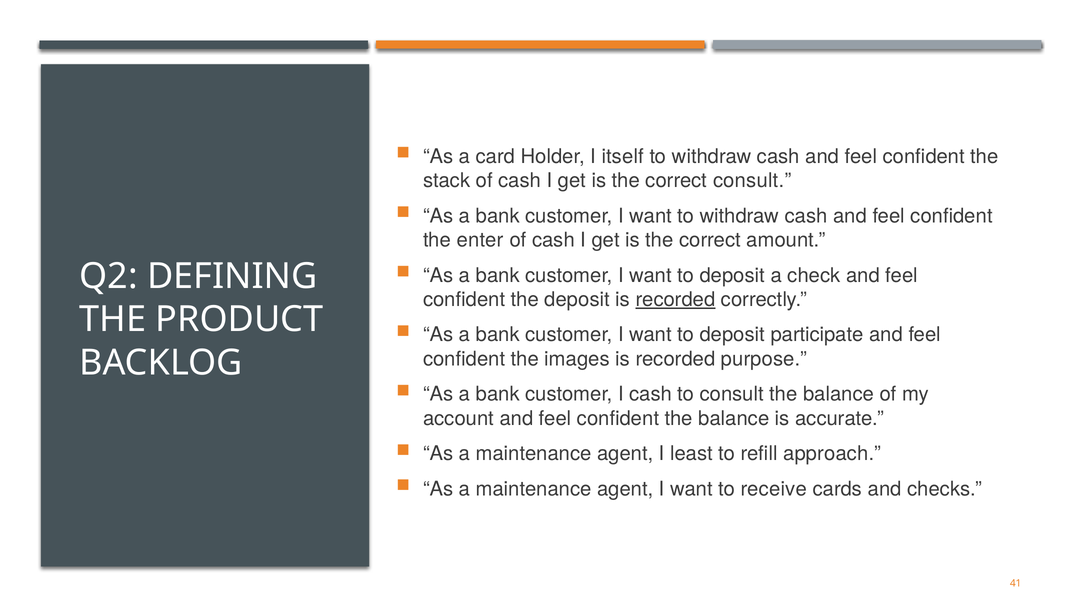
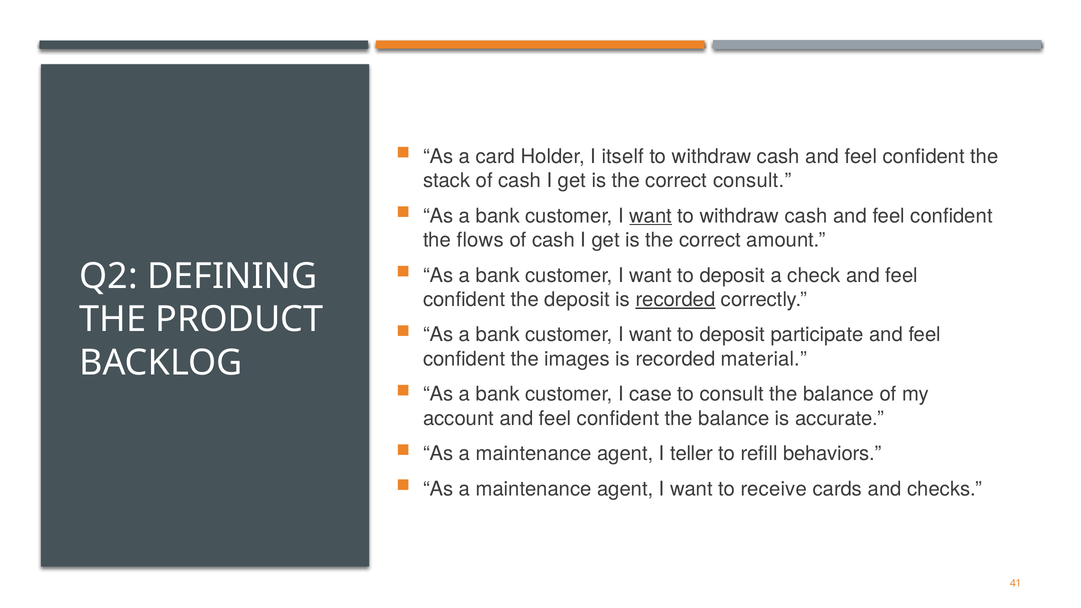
want underline: none -> present (651, 216)
enter: enter -> flows (480, 240)
purpose: purpose -> material (764, 359)
I cash: cash -> case (651, 394)
least: least -> teller (692, 454)
approach: approach -> behaviors (832, 454)
